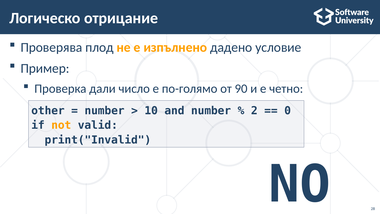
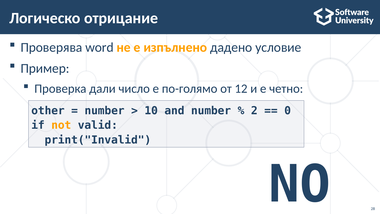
плод: плод -> word (100, 47)
90: 90 -> 12 (241, 89)
